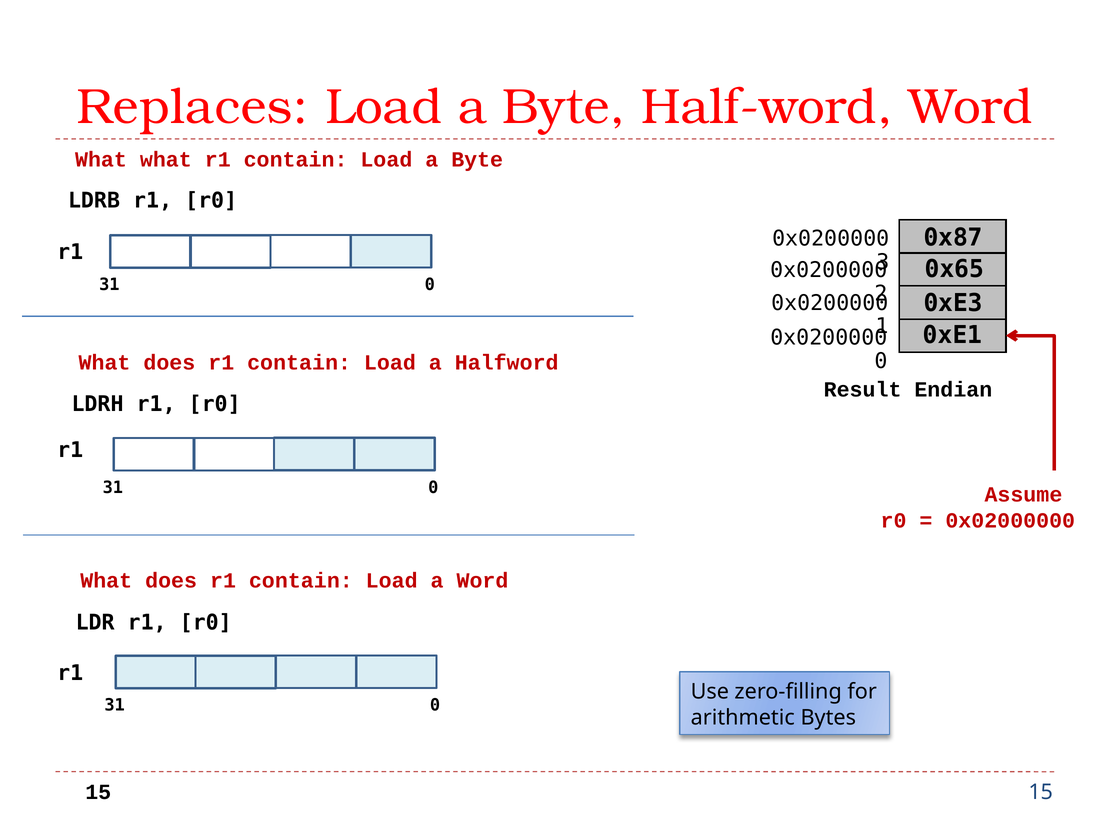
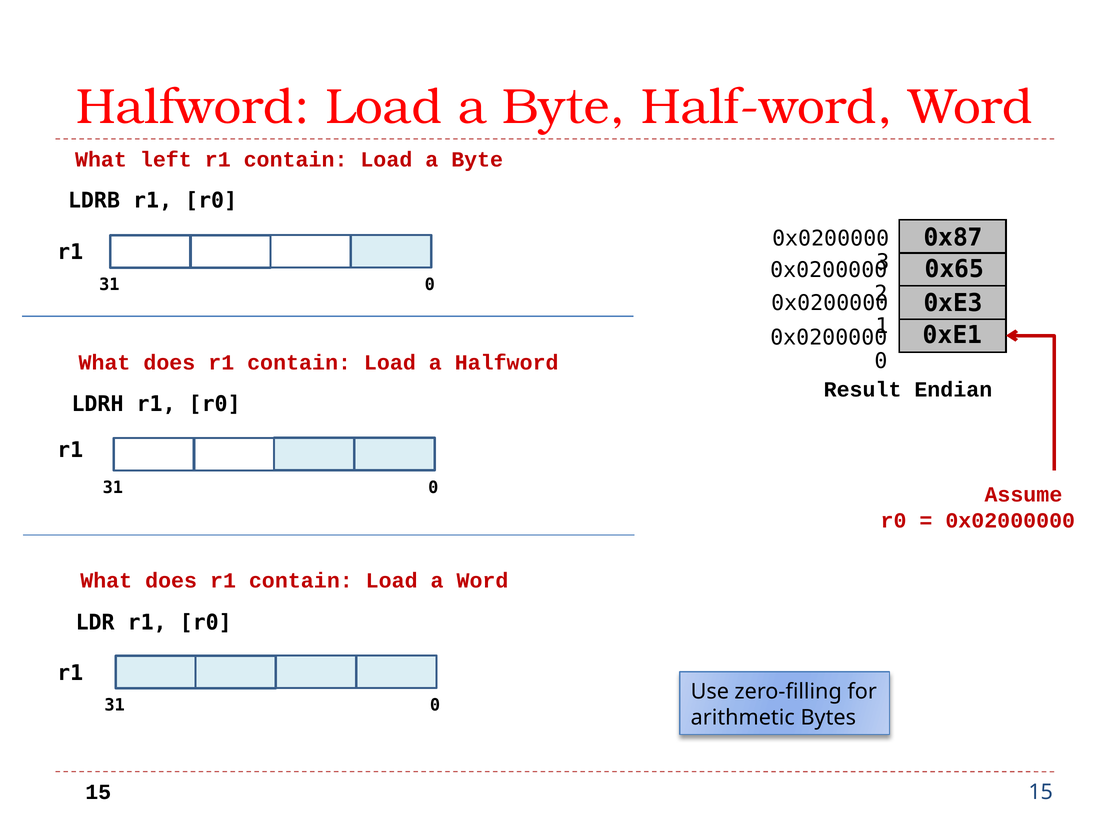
Replaces: Replaces -> Halfword (193, 107)
What what: what -> left (166, 160)
